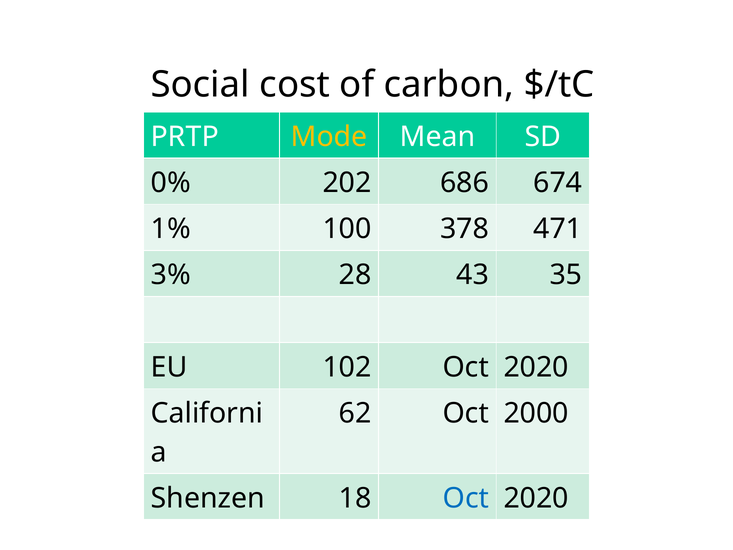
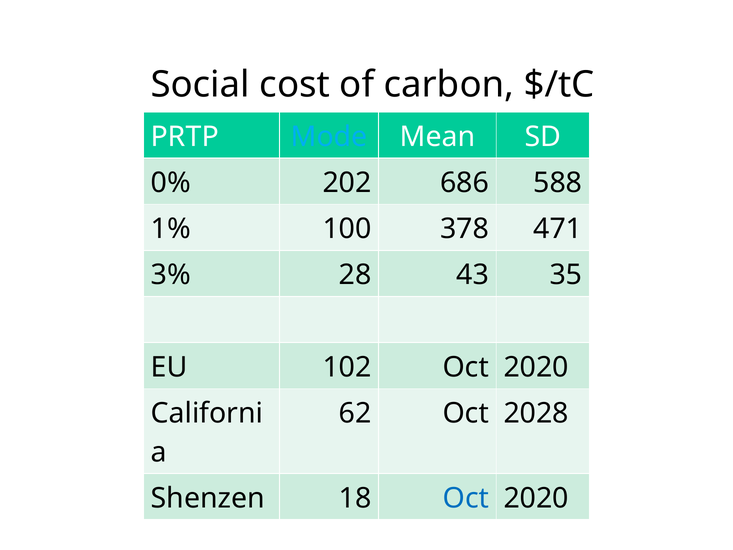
Mode colour: yellow -> light blue (329, 137)
674: 674 -> 588 (558, 183)
2000: 2000 -> 2028 (536, 413)
